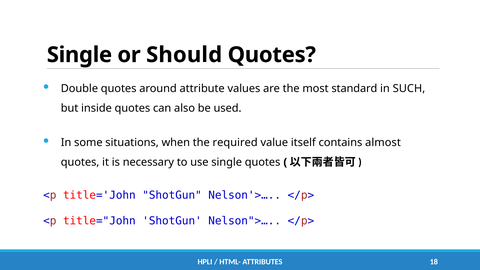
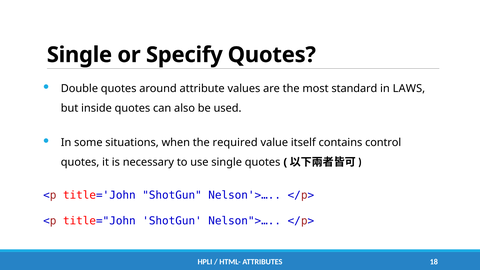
Should: Should -> Specify (184, 55)
SUCH: SUCH -> LAWS (409, 88)
almost: almost -> control (383, 142)
